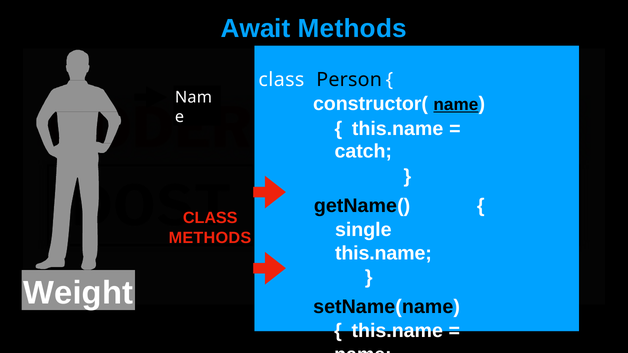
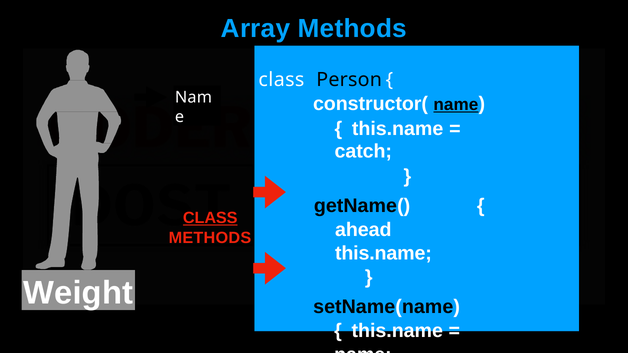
Await: Await -> Array (256, 28)
CLASS underline: none -> present (210, 218)
single: single -> ahead (363, 230)
